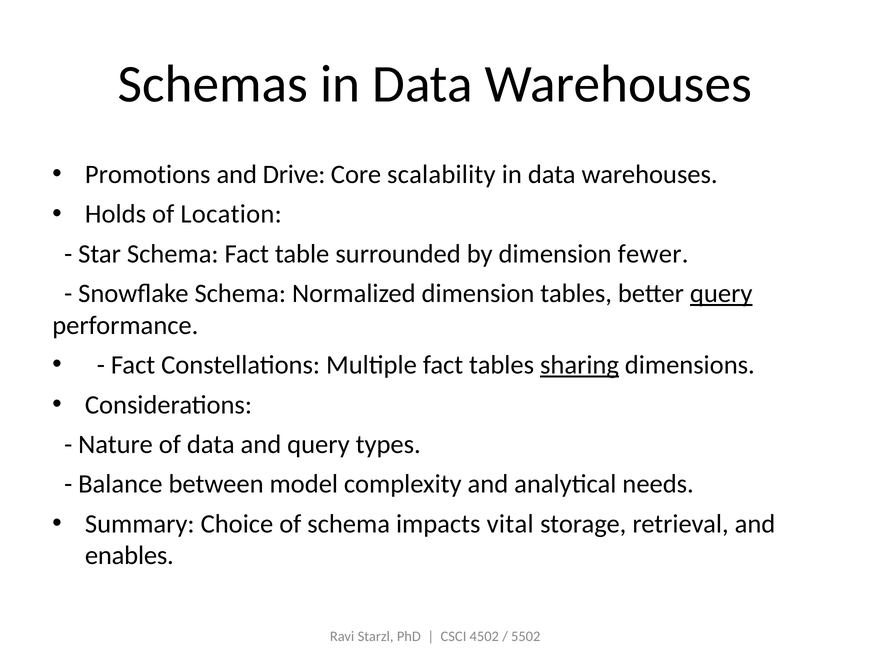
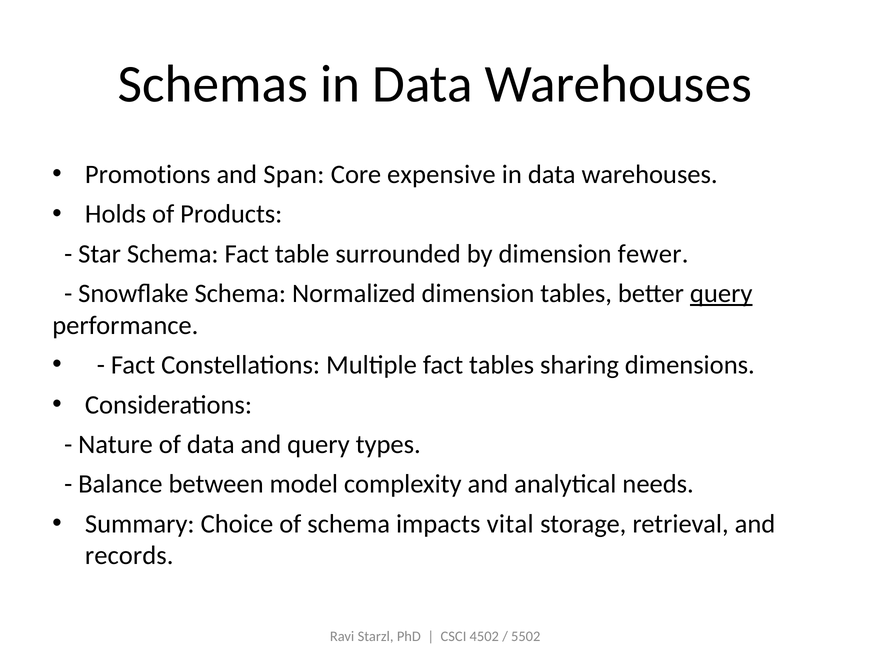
Drive: Drive -> Span (294, 175)
scalability: scalability -> expensive (441, 175)
Location: Location -> Products (231, 214)
sharing underline: present -> none (579, 365)
enables: enables -> records (129, 556)
